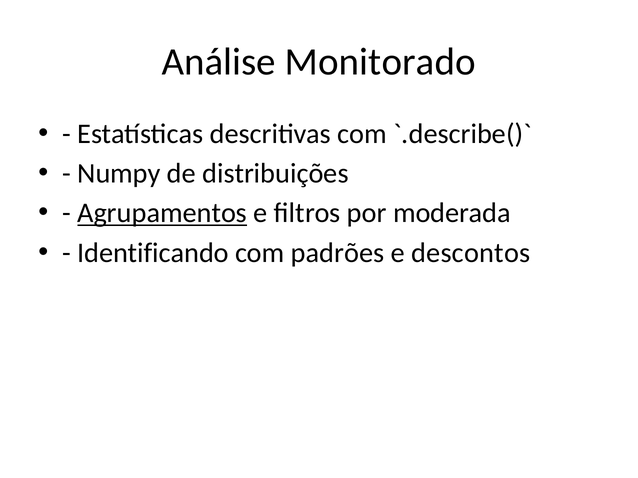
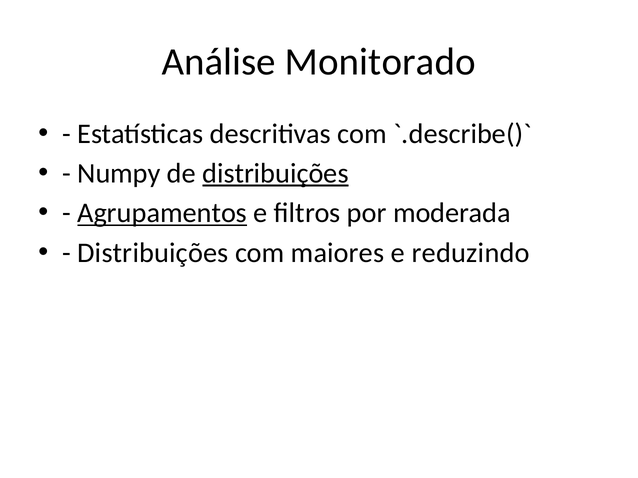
distribuições underline: none -> present (275, 174)
Identificando: Identificando -> Distribuições (153, 253)
padrões: padrões -> maiores (338, 253)
descontos: descontos -> reduzindo (471, 253)
